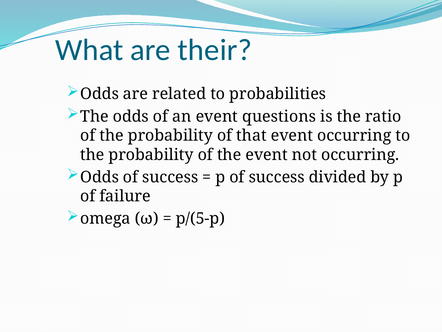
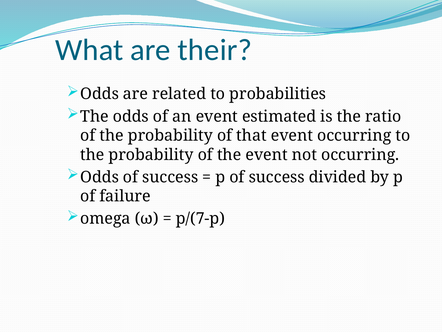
questions: questions -> estimated (279, 116)
p/(5-p: p/(5-p -> p/(7-p (200, 218)
